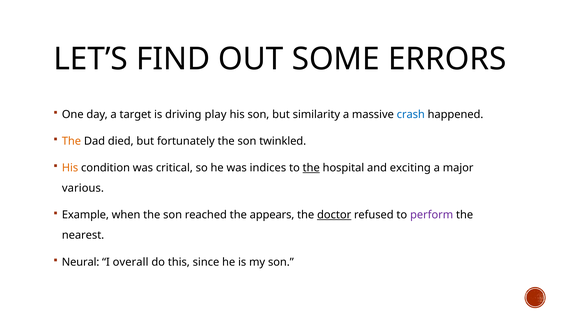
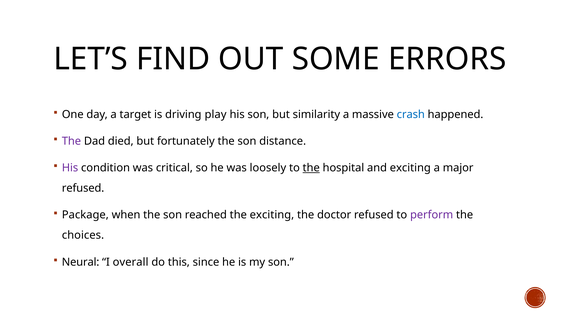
The colour: orange -> purple (71, 141)
twinkled: twinkled -> distance (283, 141)
His colour: orange -> purple (70, 168)
indices: indices -> loosely (268, 168)
various: various -> refused (83, 188)
Example: Example -> Package (85, 215)
the appears: appears -> exciting (272, 215)
doctor underline: present -> none (334, 215)
nearest: nearest -> choices (83, 235)
